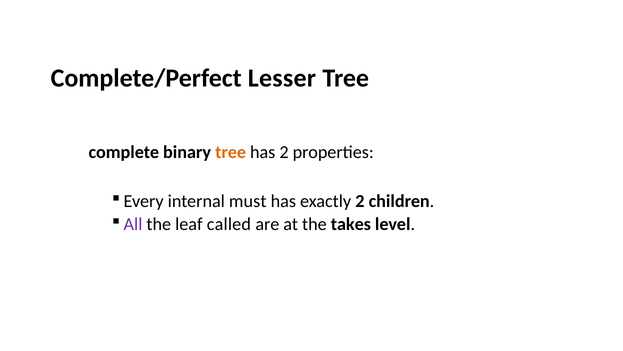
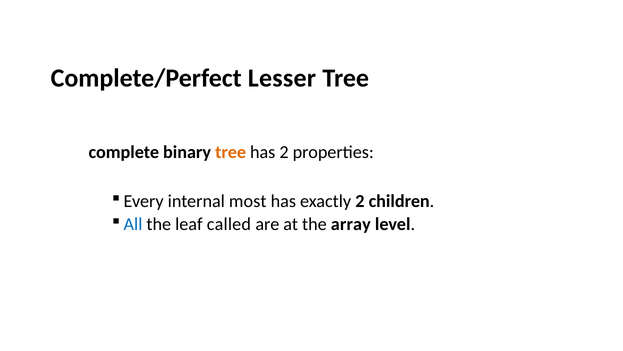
must: must -> most (248, 201)
All colour: purple -> blue (133, 224)
takes: takes -> array (351, 224)
